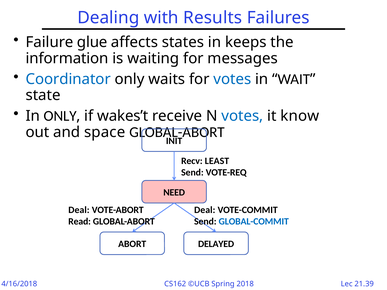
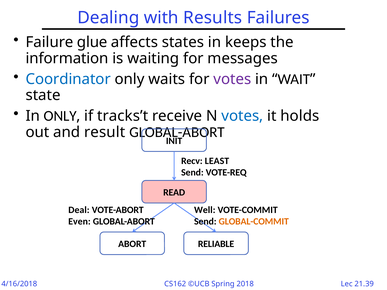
votes colour: blue -> purple (232, 79)
wakes’t: wakes’t -> tracks’t (123, 116)
know: know -> holds (300, 116)
space: space -> result (105, 132)
NEED: NEED -> READ (174, 193)
Deal: Deal -> Well (205, 210)
Read: Read -> Even (79, 222)
GLOBAL-COMMIT colour: blue -> orange (254, 222)
DELAYED: DELAYED -> RELIABLE (216, 244)
